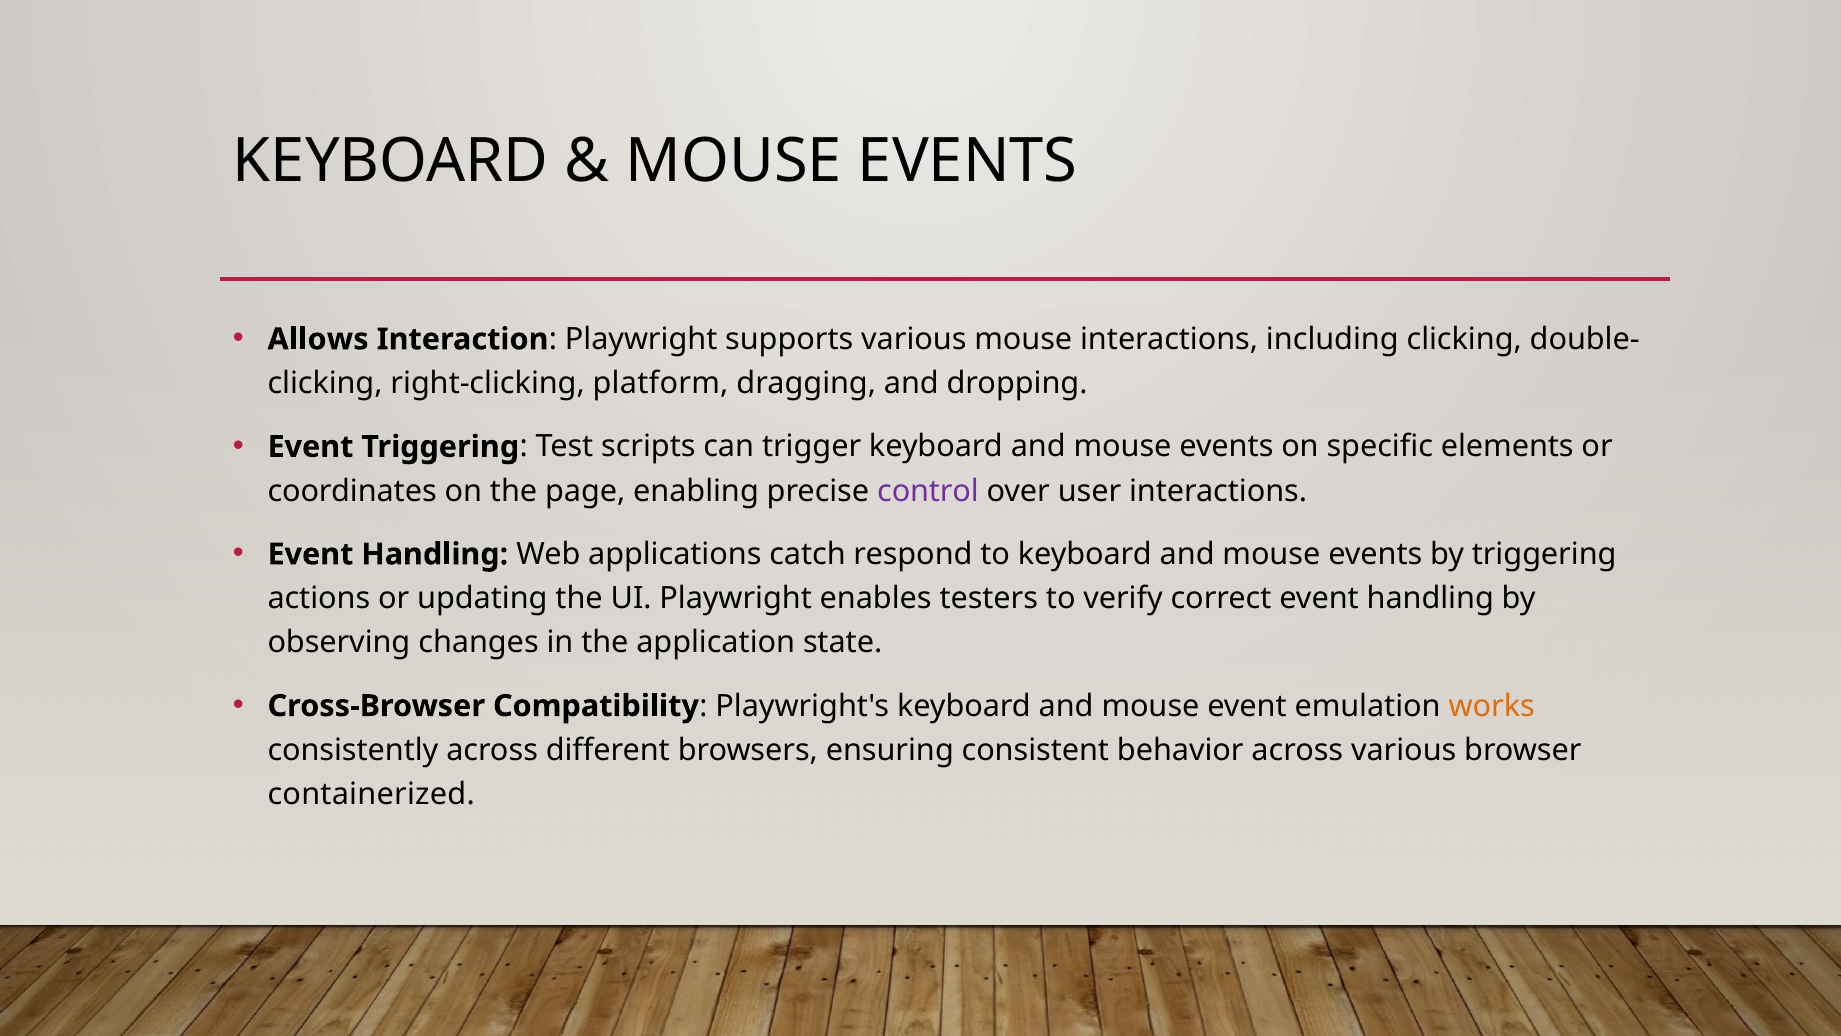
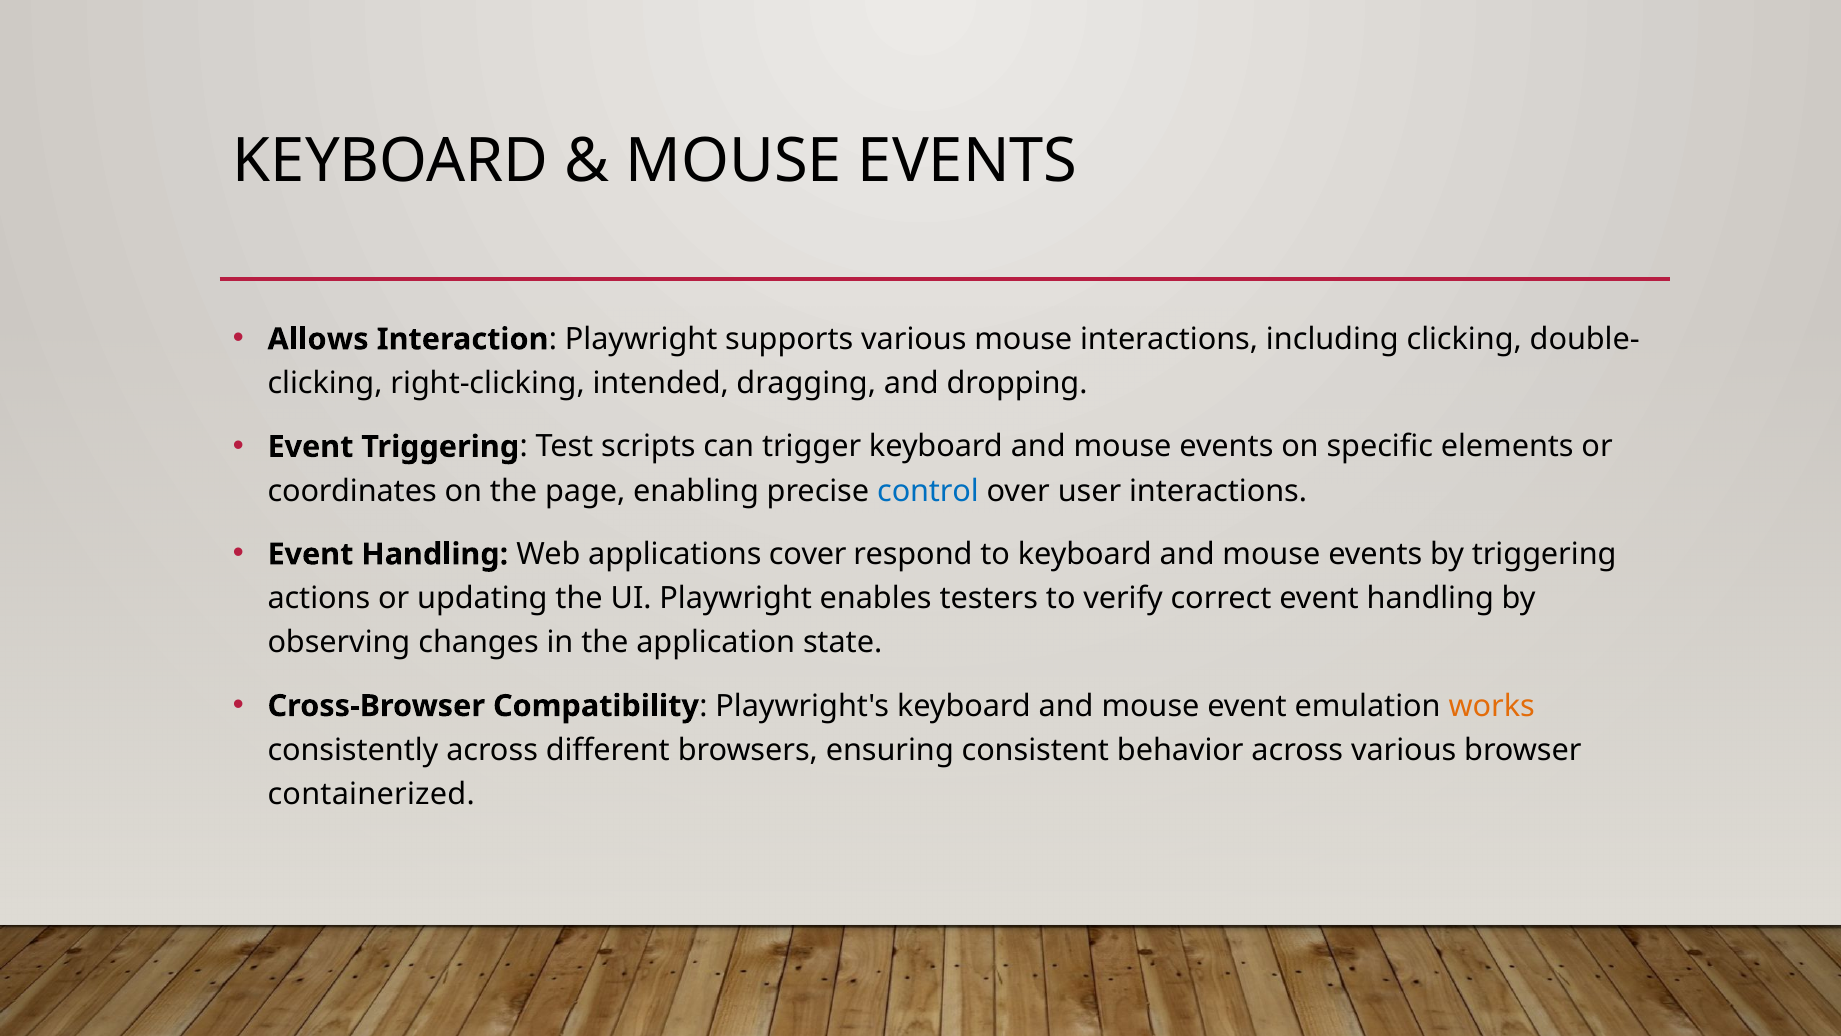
platform: platform -> intended (661, 383)
control colour: purple -> blue (928, 491)
catch: catch -> cover (808, 554)
